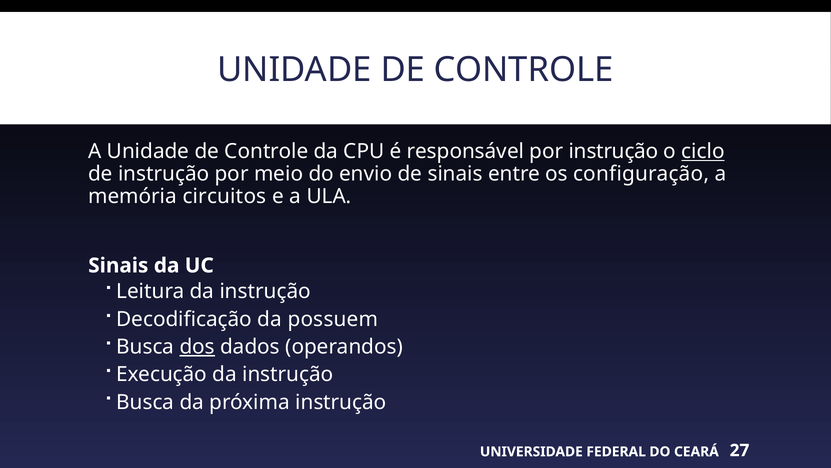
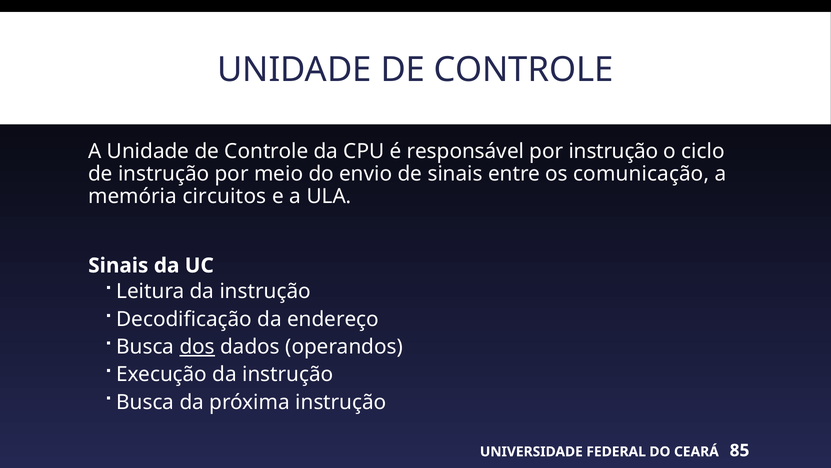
ciclo underline: present -> none (703, 151)
configuração: configuração -> comunicação (641, 174)
possuem: possuem -> endereço (333, 319)
27: 27 -> 85 (740, 450)
